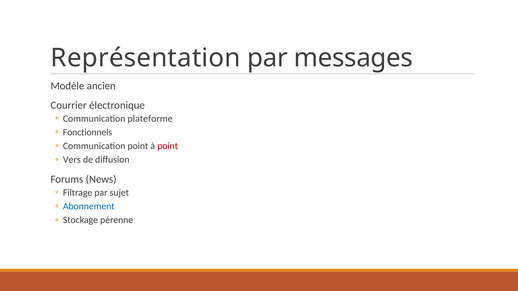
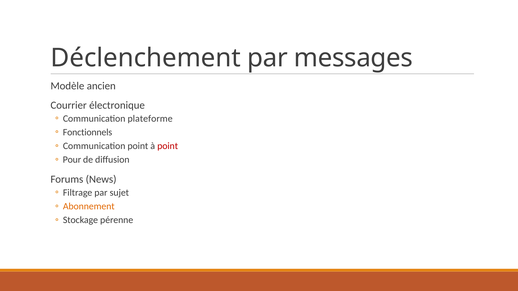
Représentation: Représentation -> Déclenchement (146, 58)
Vers: Vers -> Pour (72, 160)
Abonnement colour: blue -> orange (89, 207)
